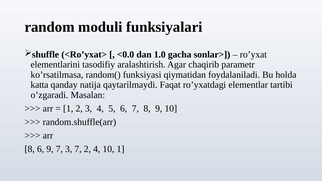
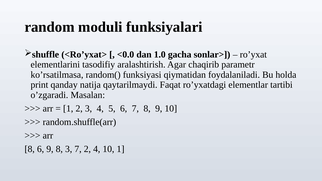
katta: katta -> print (39, 85)
9 7: 7 -> 8 (59, 149)
